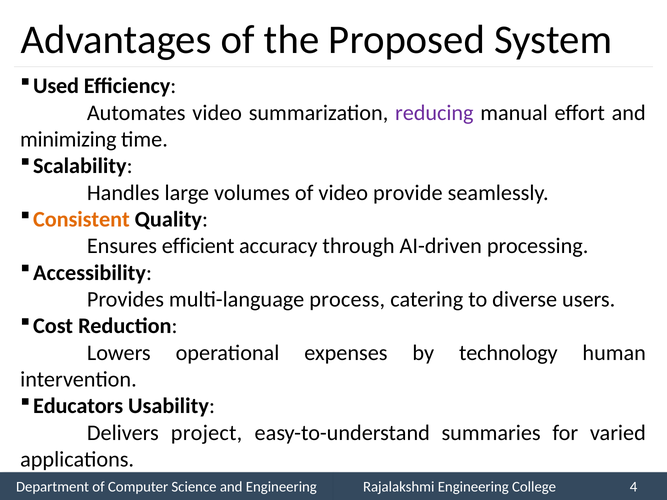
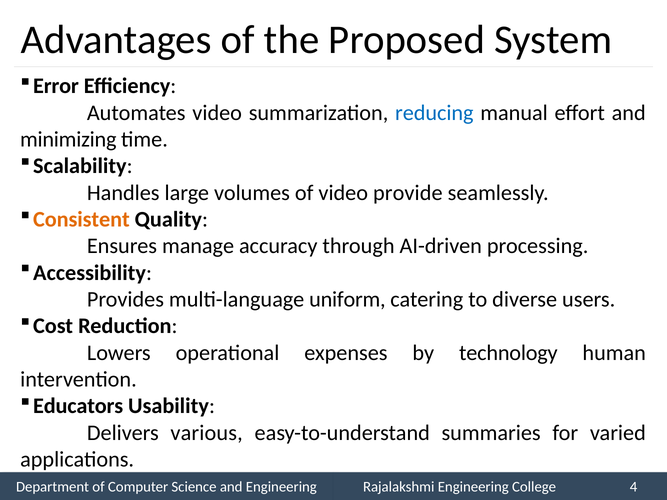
Used: Used -> Error (56, 86)
reducing colour: purple -> blue (434, 113)
efficient: efficient -> manage (198, 246)
process: process -> uniform (347, 300)
project: project -> various (207, 433)
